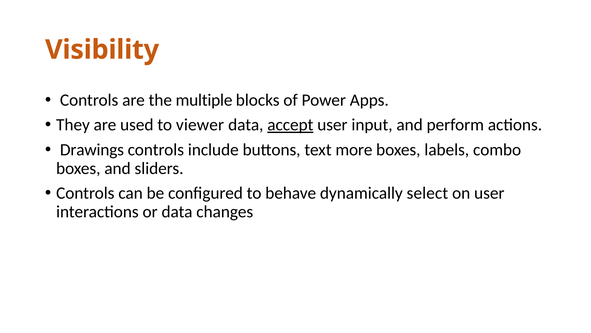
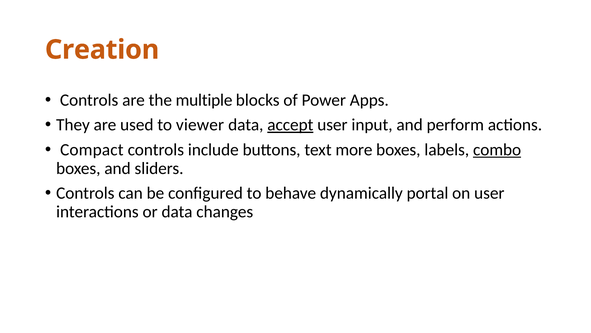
Visibility: Visibility -> Creation (102, 50)
Drawings: Drawings -> Compact (92, 149)
combo underline: none -> present (497, 149)
select: select -> portal (428, 193)
